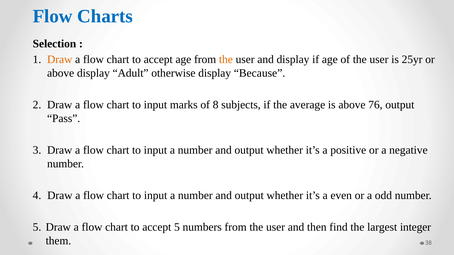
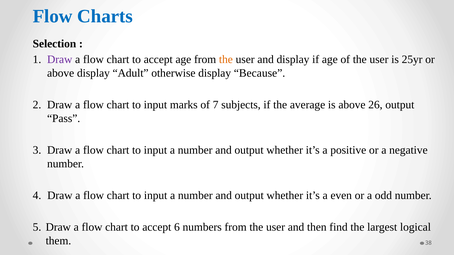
Draw colour: orange -> purple (60, 60)
8: 8 -> 7 (216, 105)
76: 76 -> 26 (375, 105)
accept 5: 5 -> 6 (177, 228)
integer: integer -> logical (415, 228)
